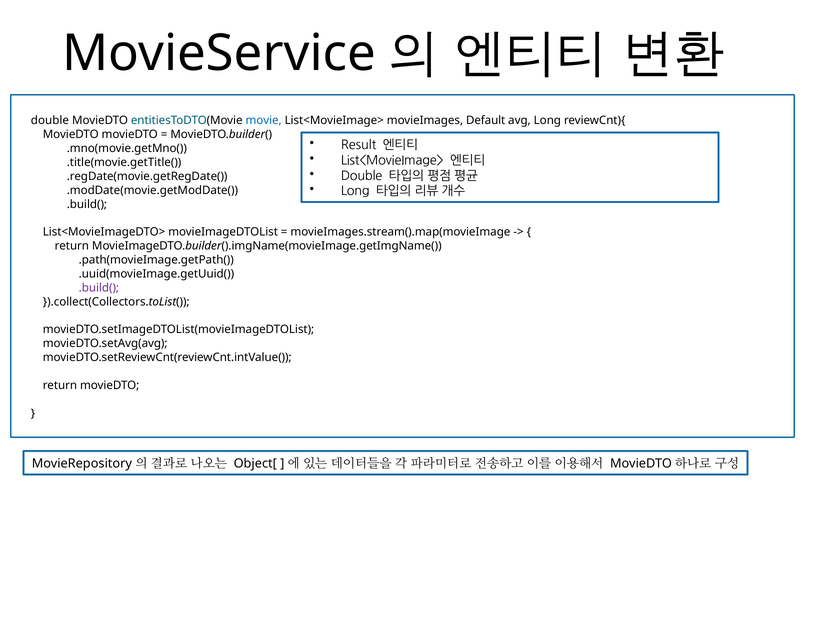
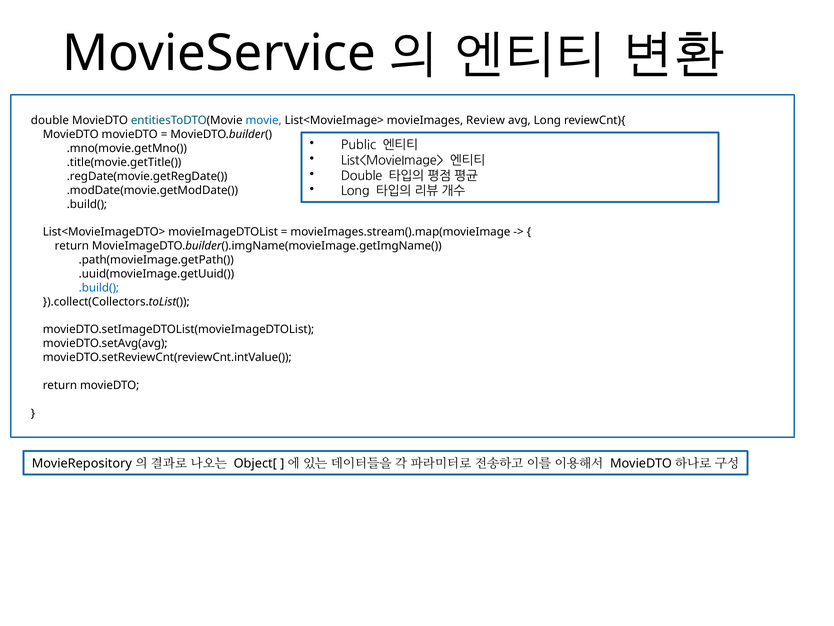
Default: Default -> Review (486, 121)
Result: Result -> Public (359, 145)
.build( colour: purple -> blue (99, 288)
